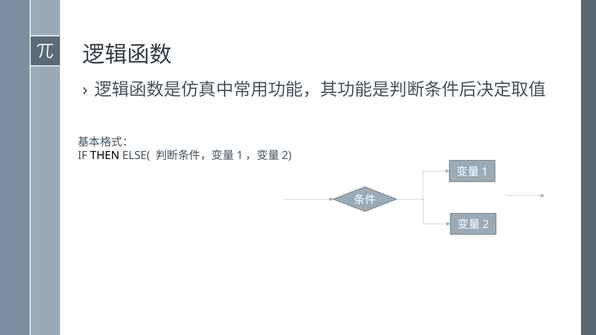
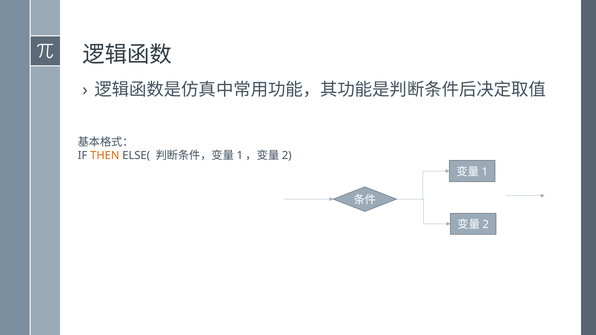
THEN colour: black -> orange (105, 156)
